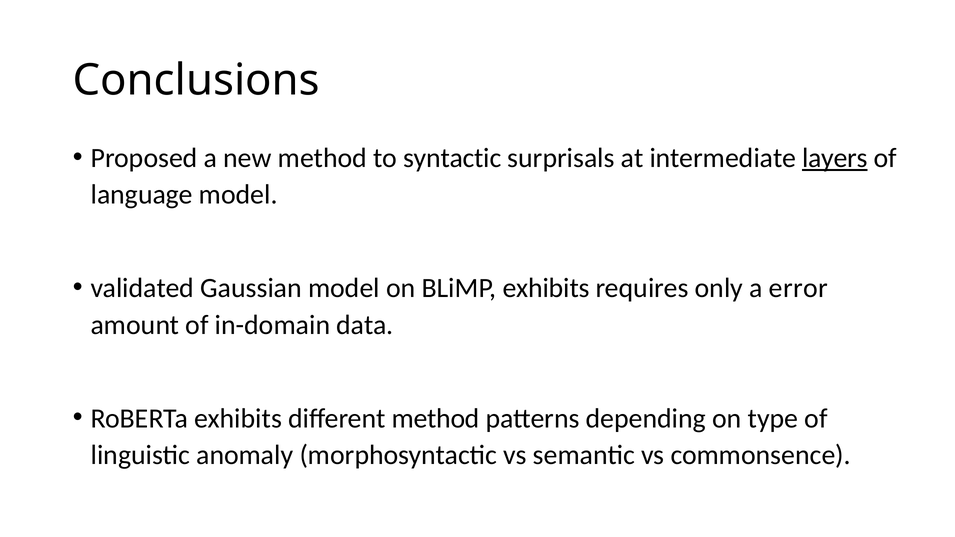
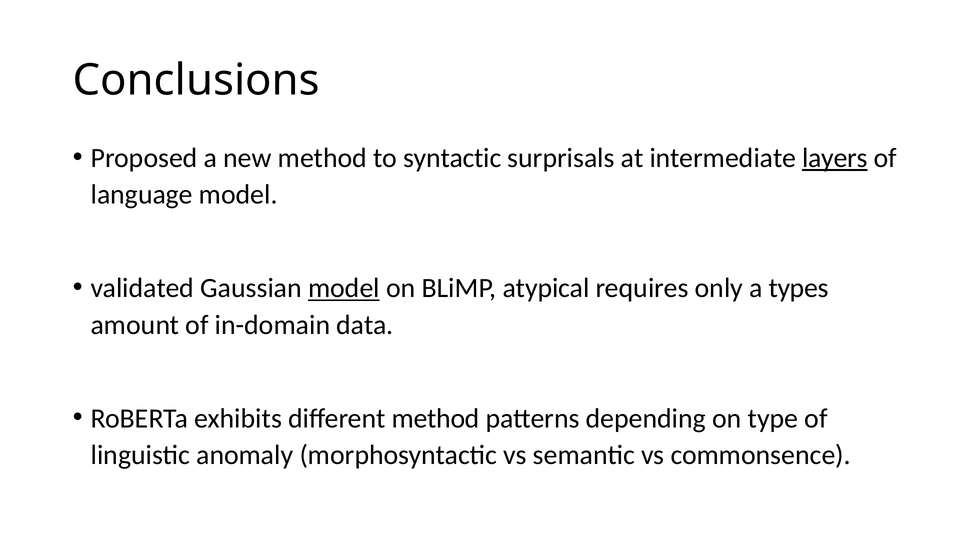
model underline: none -> present (344, 288)
BLiMP exhibits: exhibits -> atypical (546, 288)
error: error -> types (799, 288)
